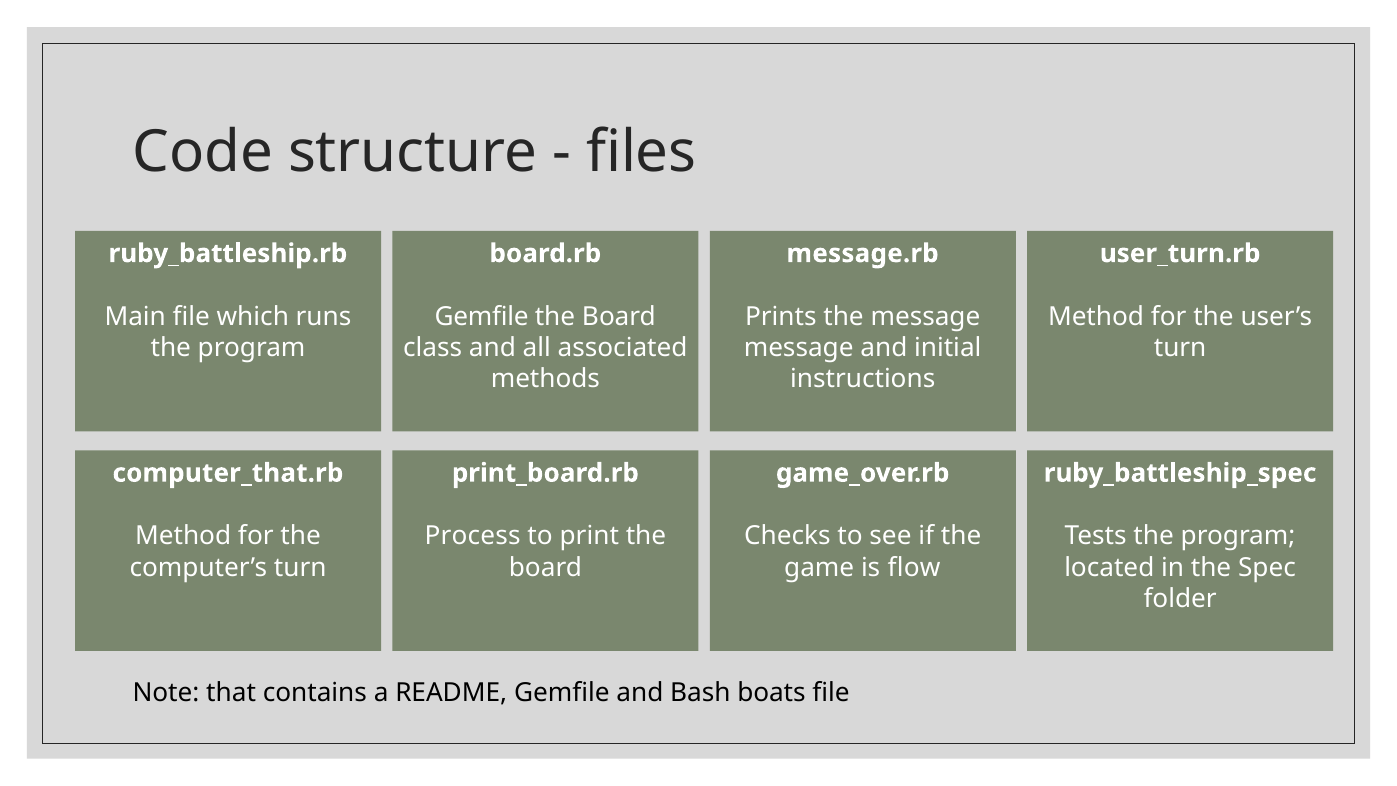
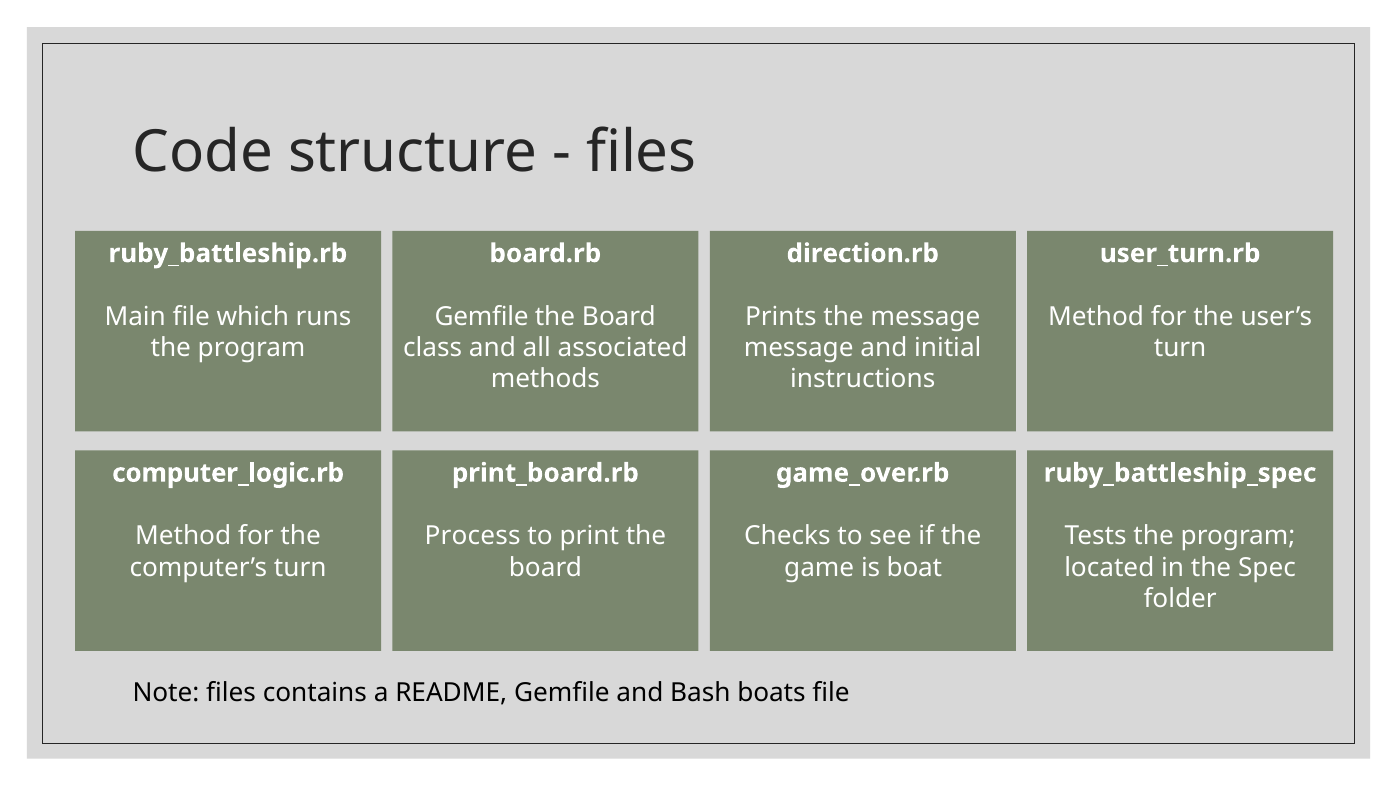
message.rb: message.rb -> direction.rb (863, 253)
computer_that.rb: computer_that.rb -> computer_logic.rb (228, 473)
flow: flow -> boat (914, 567)
Note that: that -> files (231, 693)
